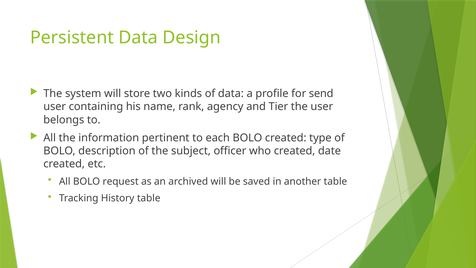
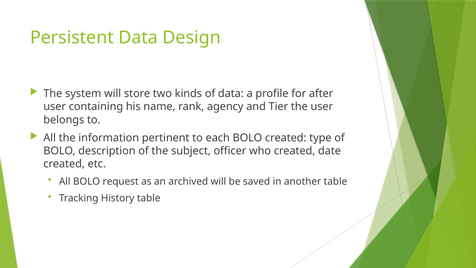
send: send -> after (321, 93)
